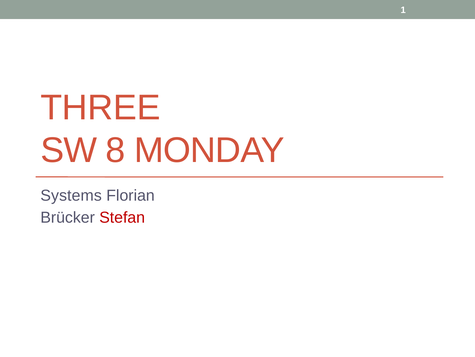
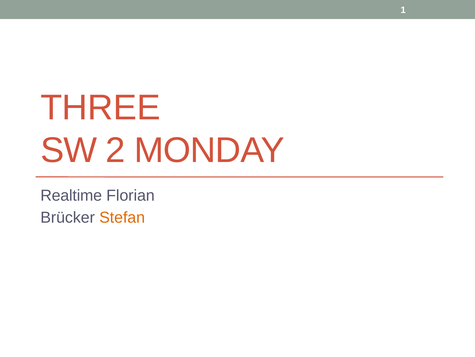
8: 8 -> 2 (116, 150)
Systems: Systems -> Realtime (71, 195)
Stefan colour: red -> orange (122, 217)
